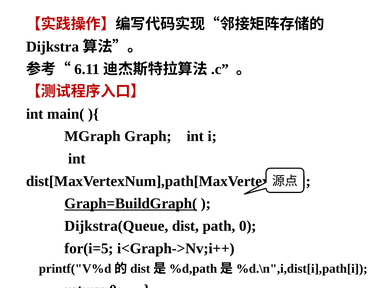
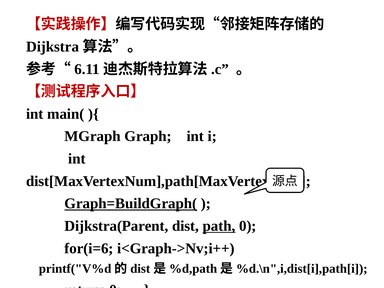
Dijkstra(Queue: Dijkstra(Queue -> Dijkstra(Parent (116, 226)
path underline: none -> present (219, 226)
for(i=5: for(i=5 -> for(i=6 (89, 248)
